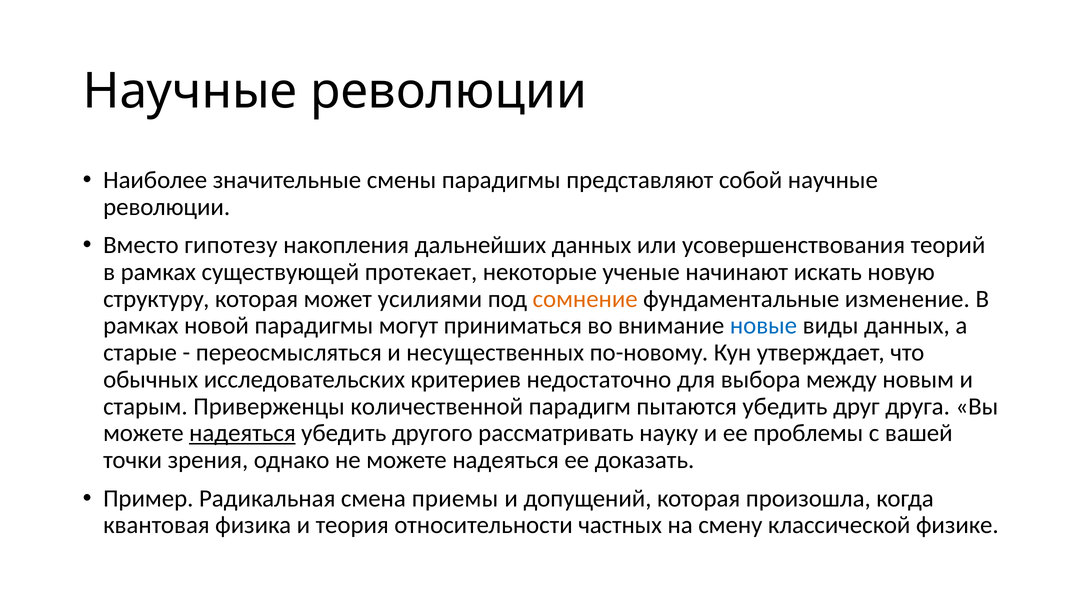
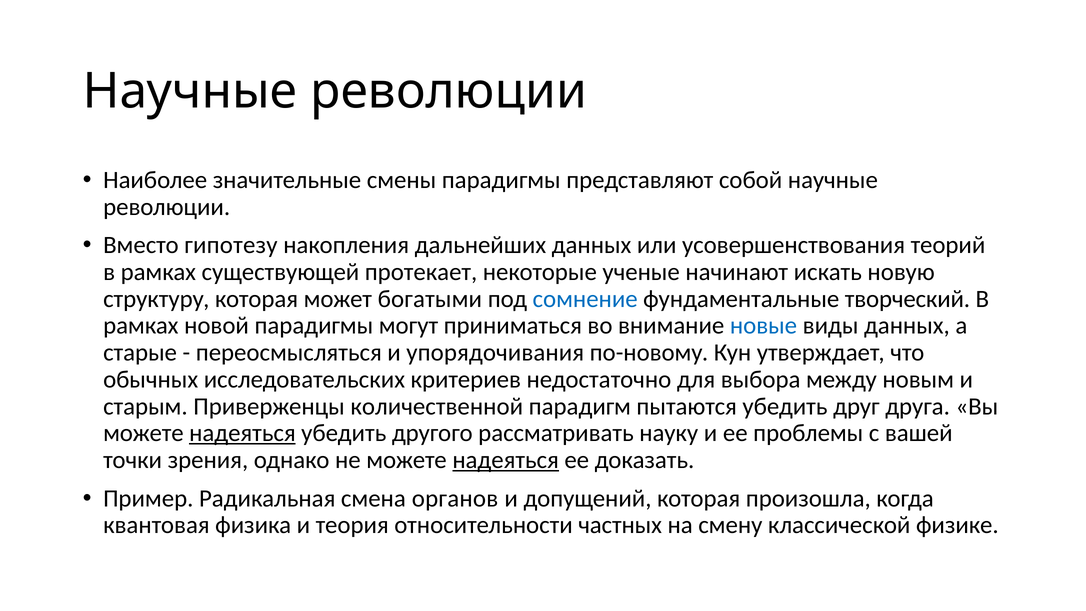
усилиями: усилиями -> богатыми (430, 299)
сомнение colour: orange -> blue (585, 299)
изменение: изменение -> творческий (907, 299)
несущественных: несущественных -> упорядочивания (495, 353)
надеяться underline: none -> present (506, 460)
приемы: приемы -> органов (455, 498)
